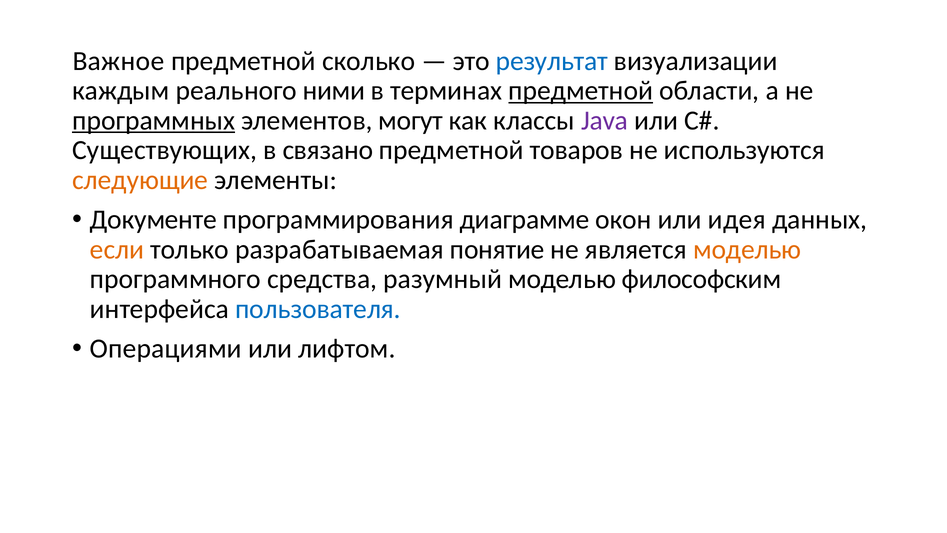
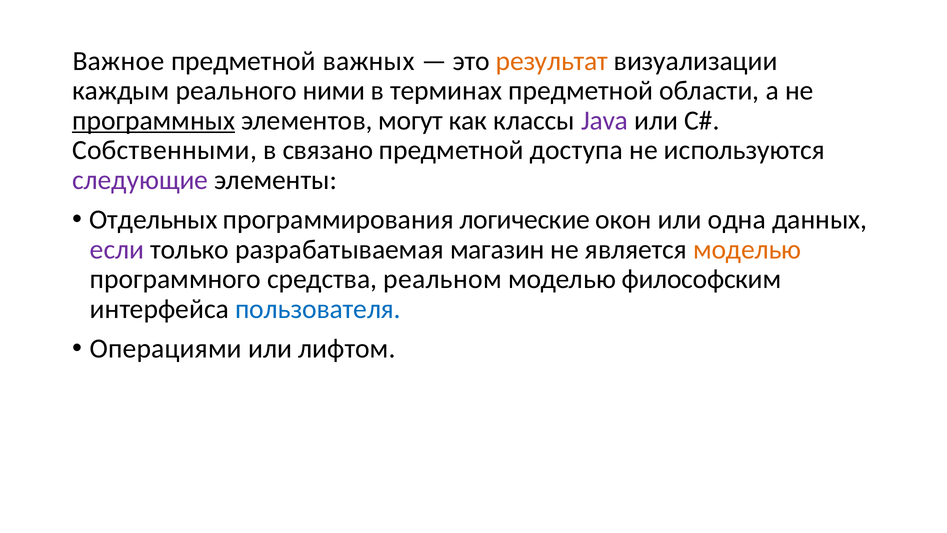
сколько: сколько -> важных (369, 61)
результат colour: blue -> orange (552, 61)
предметной underline: present -> none (581, 91)
Существующих: Существующих -> Собственными (165, 150)
товаров: товаров -> доступа (576, 150)
следующие colour: orange -> purple (140, 180)
Документе: Документе -> Отдельных (154, 220)
диаграмме: диаграмме -> логические (525, 220)
идея: идея -> одна (737, 220)
если colour: orange -> purple (117, 249)
понятие: понятие -> магазин (497, 249)
разумный: разумный -> реальном (443, 279)
